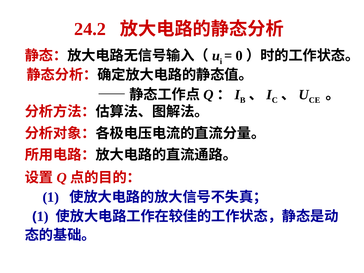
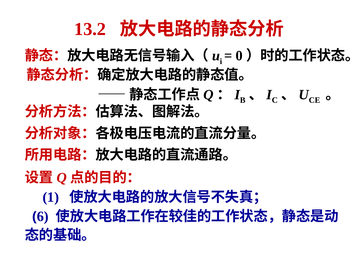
24.2: 24.2 -> 13.2 (90, 29)
1: 1 -> 6 (43, 217)
